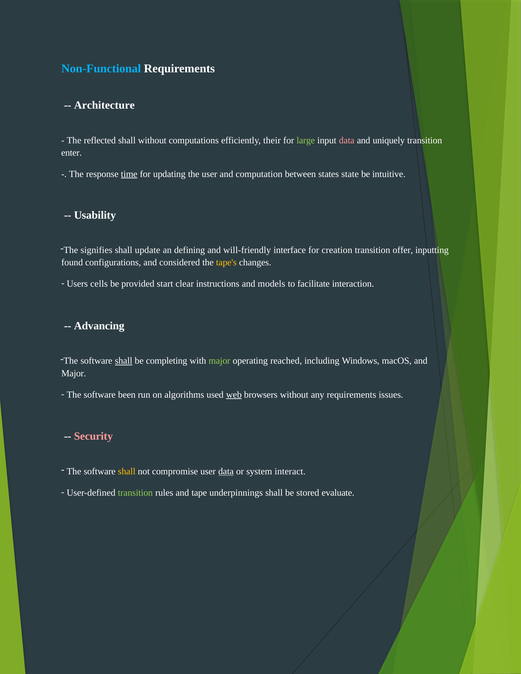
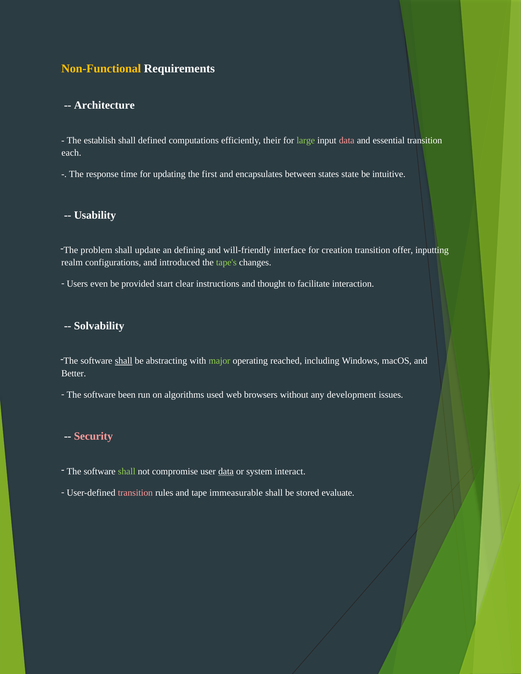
Non-Functional colour: light blue -> yellow (101, 68)
reflected: reflected -> establish (100, 140)
shall without: without -> defined (152, 140)
uniquely: uniquely -> essential (389, 140)
enter: enter -> each (71, 153)
time underline: present -> none (129, 174)
the user: user -> first (209, 174)
computation: computation -> encapsulates (259, 174)
signifies: signifies -> problem (96, 250)
found: found -> realm (72, 263)
considered: considered -> introduced (180, 263)
tape's colour: yellow -> light green (226, 263)
cells: cells -> even (99, 284)
models: models -> thought (272, 284)
Advancing: Advancing -> Solvability (99, 326)
completing: completing -> abstracting (167, 361)
Major: Major -> Better (74, 373)
web underline: present -> none (234, 395)
any requirements: requirements -> development (351, 395)
shall colour: yellow -> light green (127, 472)
transition colour: light green -> pink (135, 493)
underpinnings: underpinnings -> immeasurable (236, 493)
